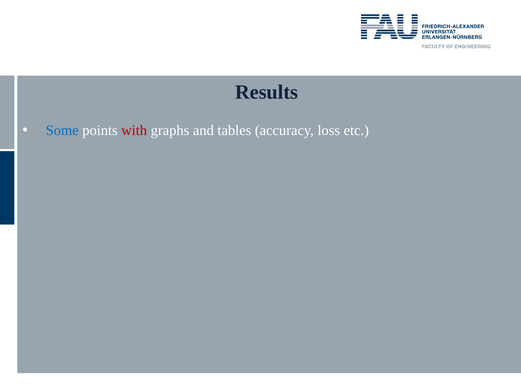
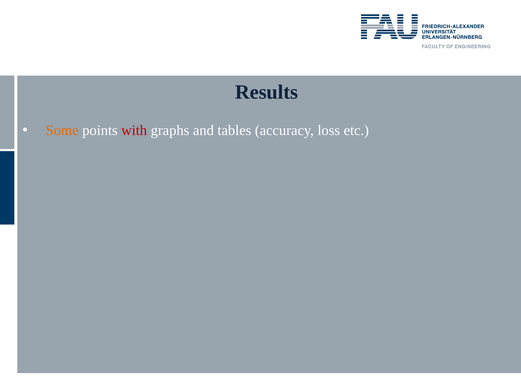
Some colour: blue -> orange (62, 130)
